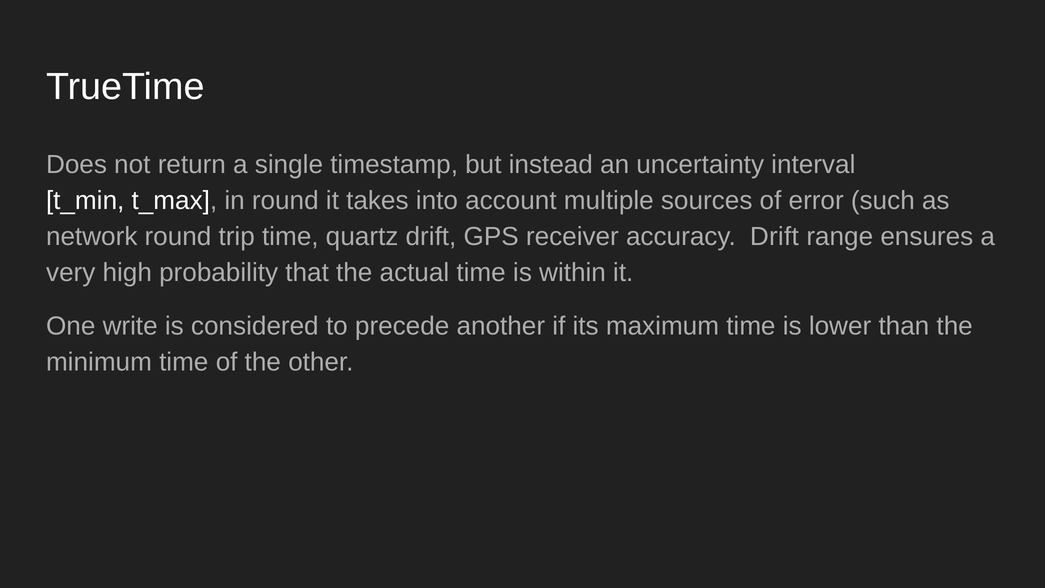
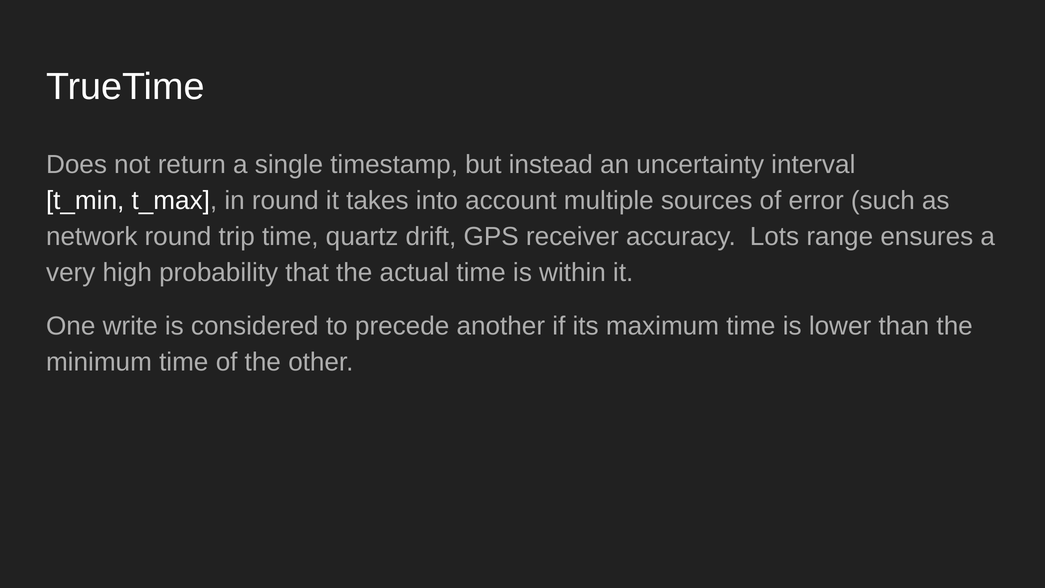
accuracy Drift: Drift -> Lots (774, 236)
